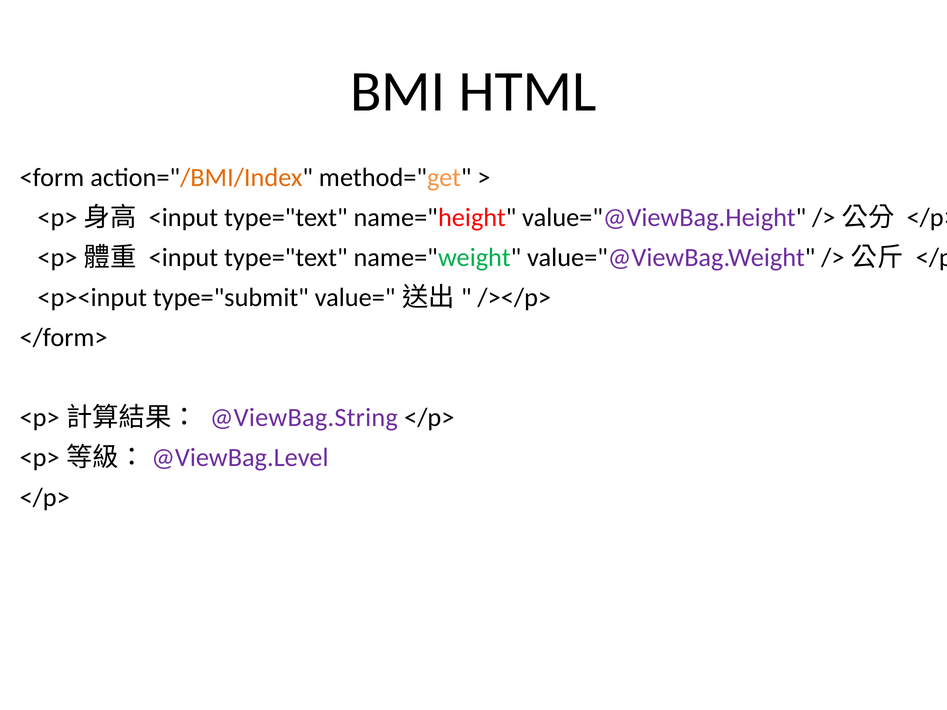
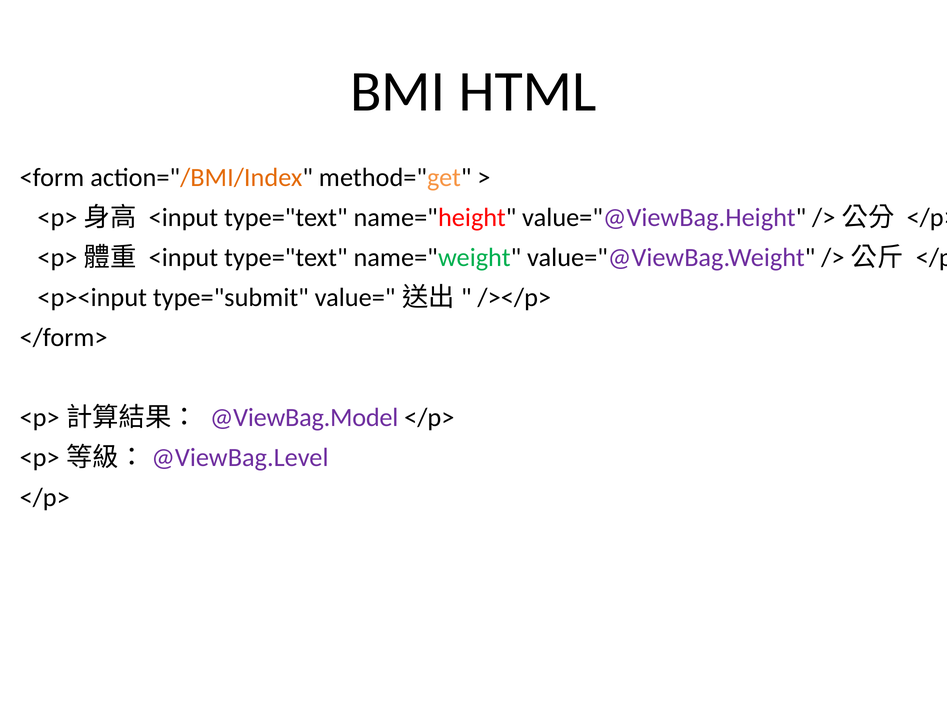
@ViewBag.String: @ViewBag.String -> @ViewBag.Model (304, 418)
